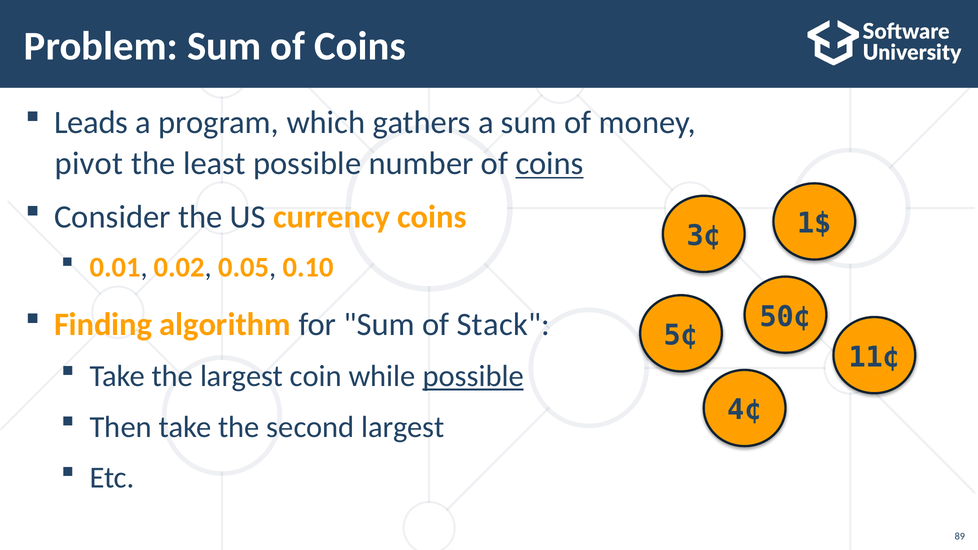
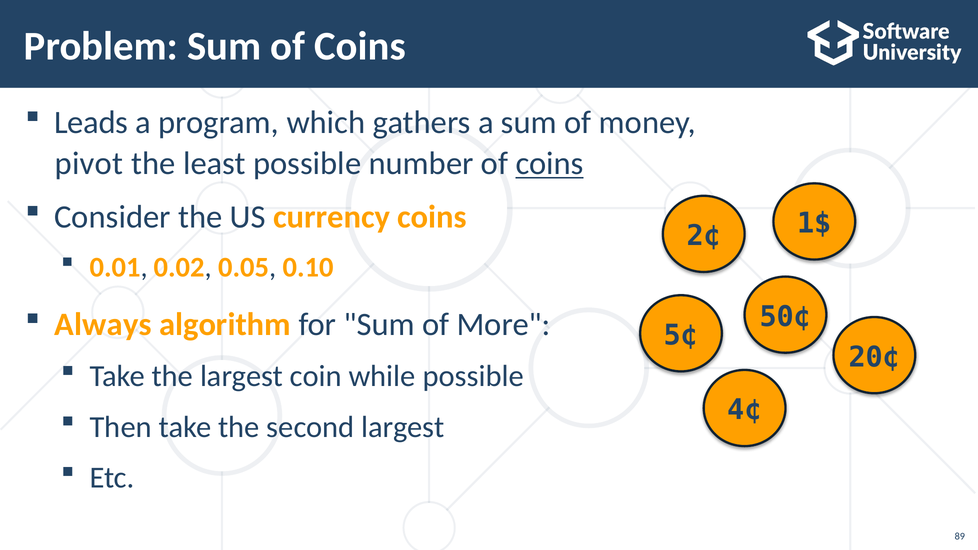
3¢: 3¢ -> 2¢ (704, 236)
Finding: Finding -> Always (103, 325)
Stack: Stack -> More (504, 325)
11¢: 11¢ -> 20¢ (874, 357)
possible underline: present -> none (473, 376)
